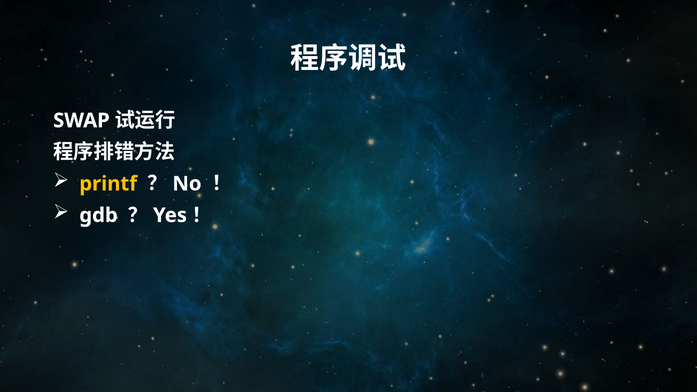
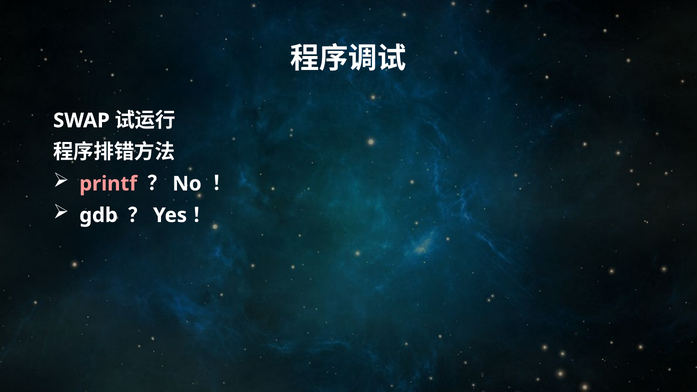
printf colour: yellow -> pink (108, 184)
